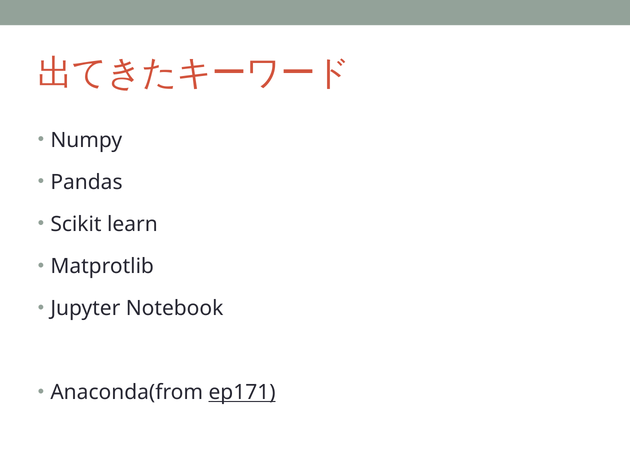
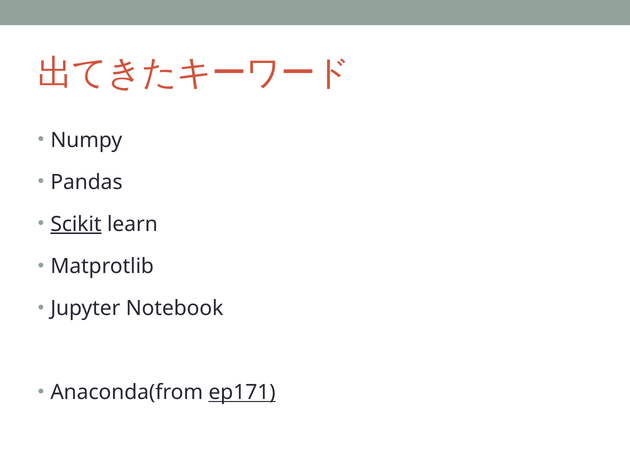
Scikit underline: none -> present (76, 224)
